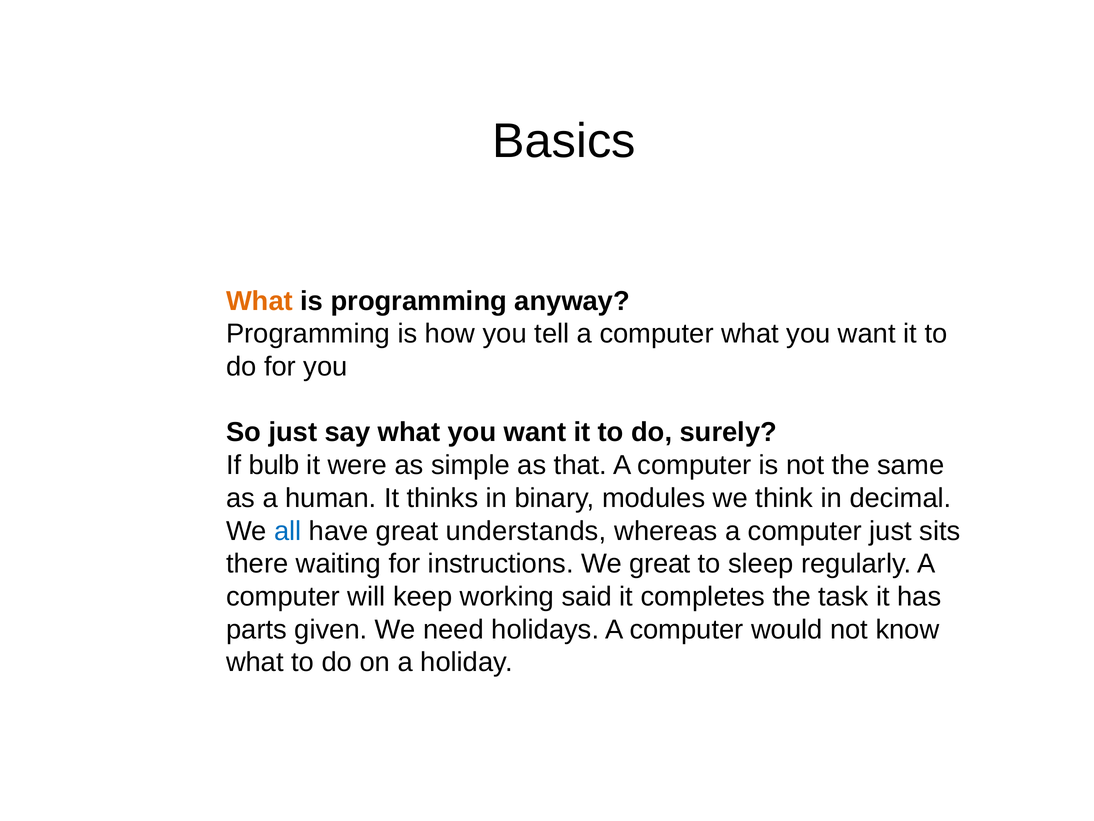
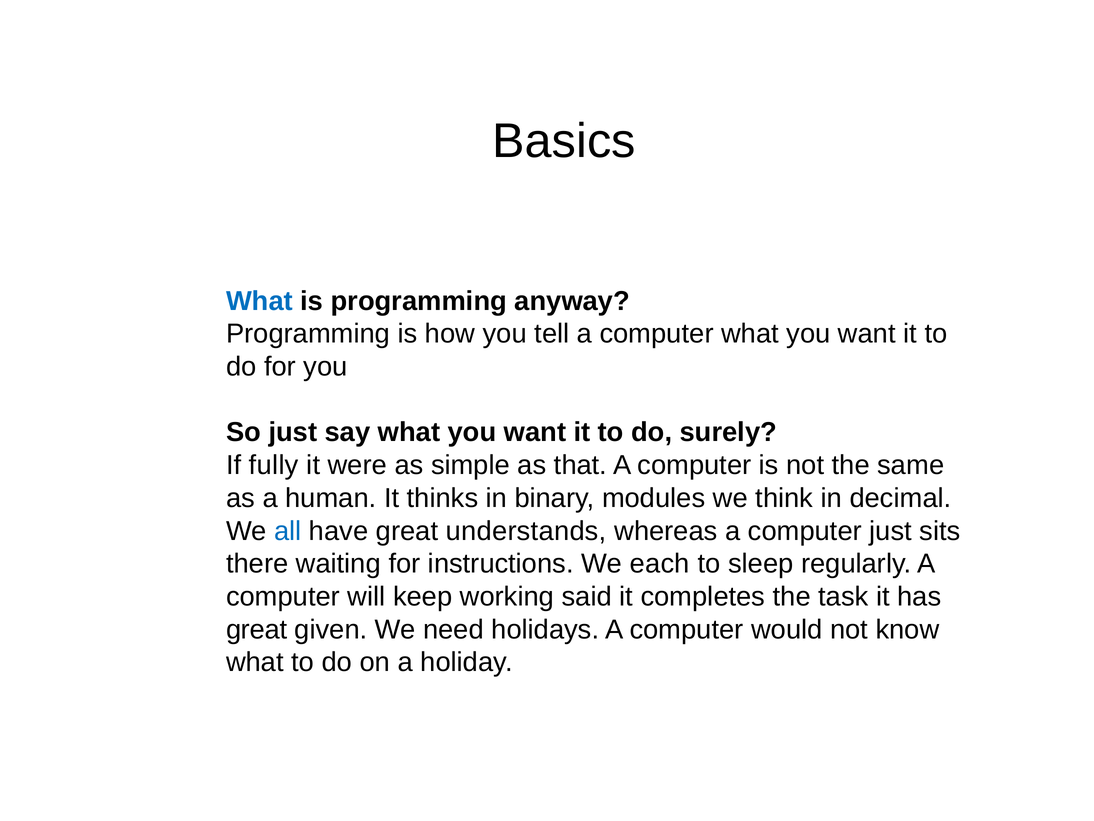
What colour: orange -> blue (259, 301)
bulb: bulb -> fully (274, 465)
We great: great -> each (660, 563)
parts: parts -> great (257, 629)
